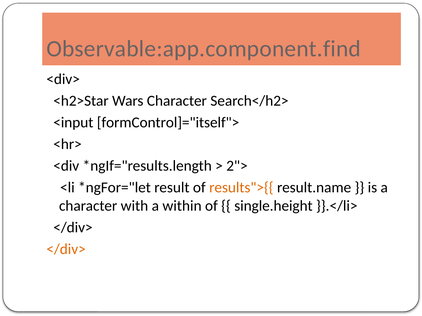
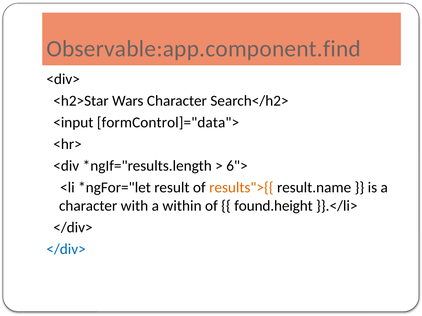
formControl]="itself">: formControl]="itself"> -> formControl]="data"> (168, 123)
2">: 2"> -> 6"> (237, 166)
single.height: single.height -> found.height (274, 206)
</div> colour: orange -> blue (66, 250)
